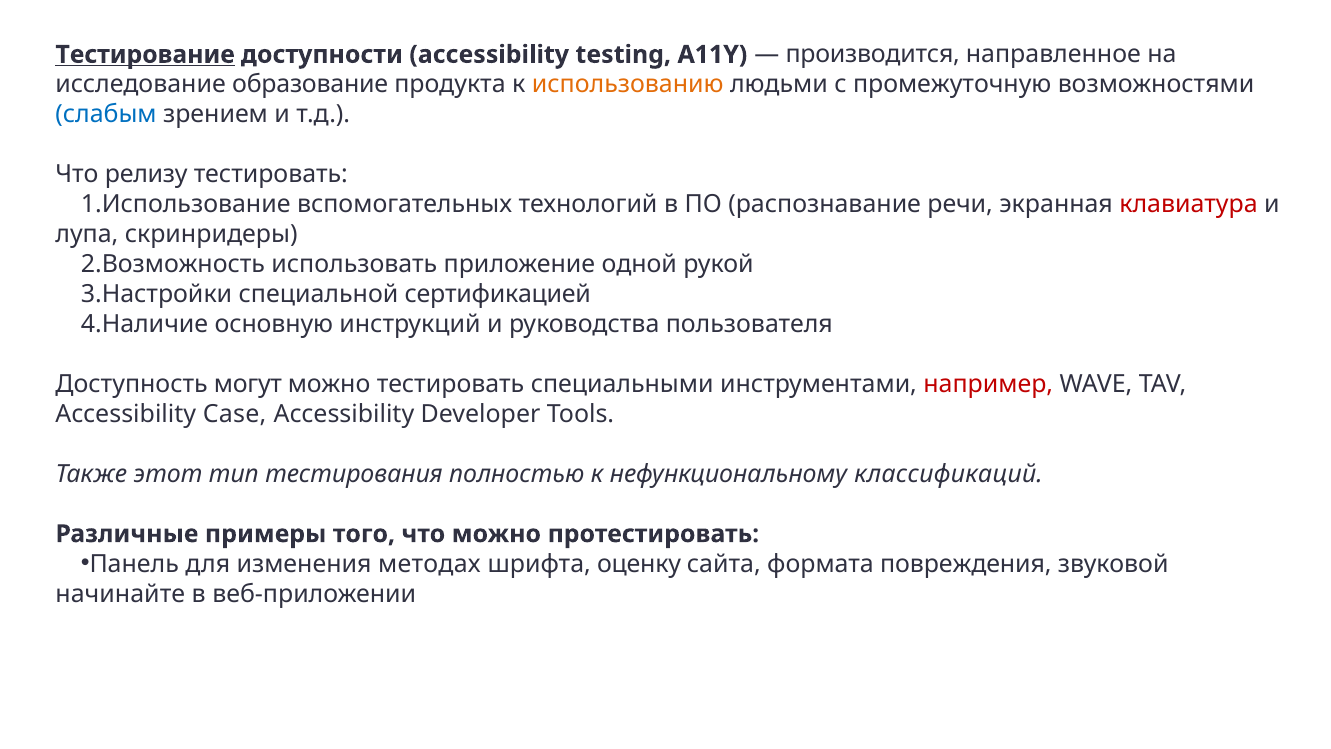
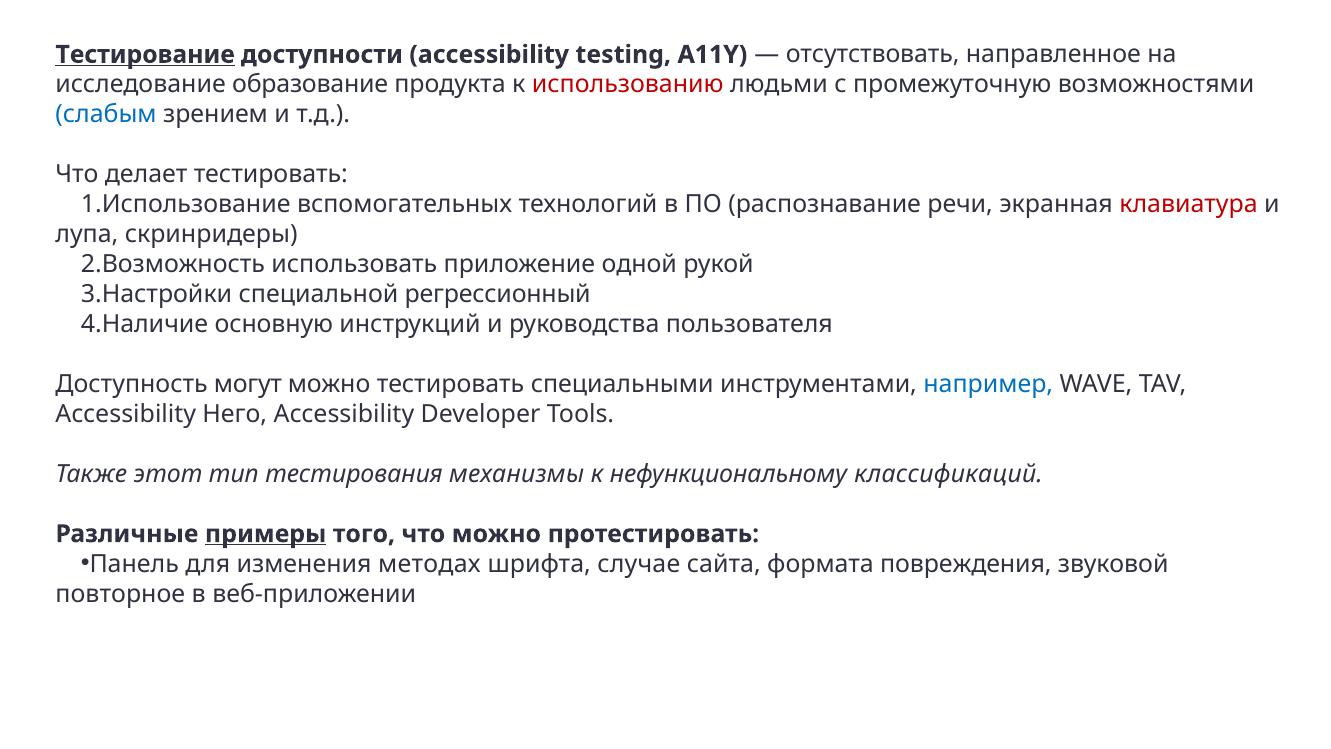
производится: производится -> отсутствовать (873, 55)
использованию colour: orange -> red (628, 84)
релизу: релизу -> делает (146, 174)
сертификацией: сертификацией -> регрессионный (498, 294)
например colour: red -> blue (988, 384)
Case: Case -> Него (235, 414)
полностью: полностью -> механизмы (517, 474)
примеры underline: none -> present (266, 534)
оценку: оценку -> случае (639, 564)
начинайте: начинайте -> повторное (120, 594)
